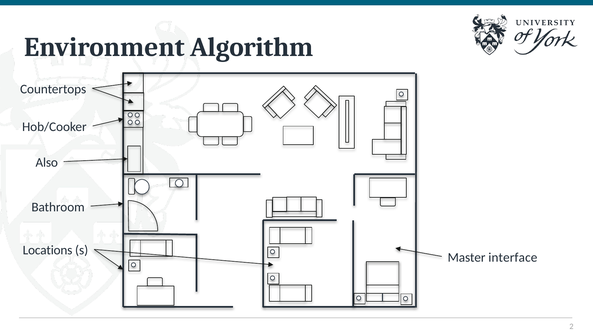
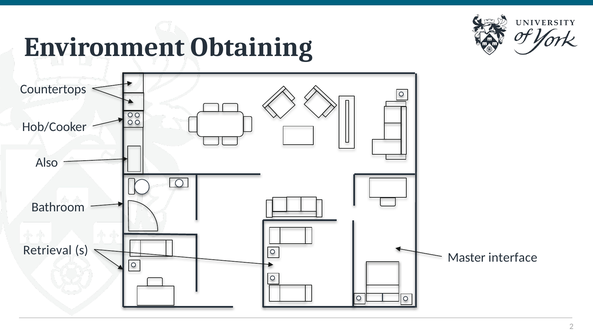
Algorithm: Algorithm -> Obtaining (252, 47)
Locations: Locations -> Retrieval (47, 250)
